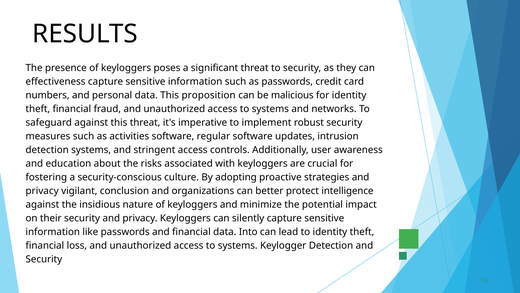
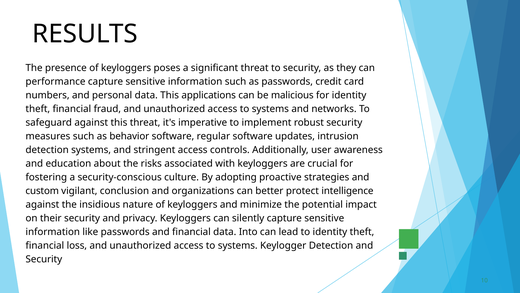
effectiveness: effectiveness -> performance (56, 81)
proposition: proposition -> applications (209, 95)
activities: activities -> behavior (129, 136)
privacy: privacy -> custom (42, 191)
